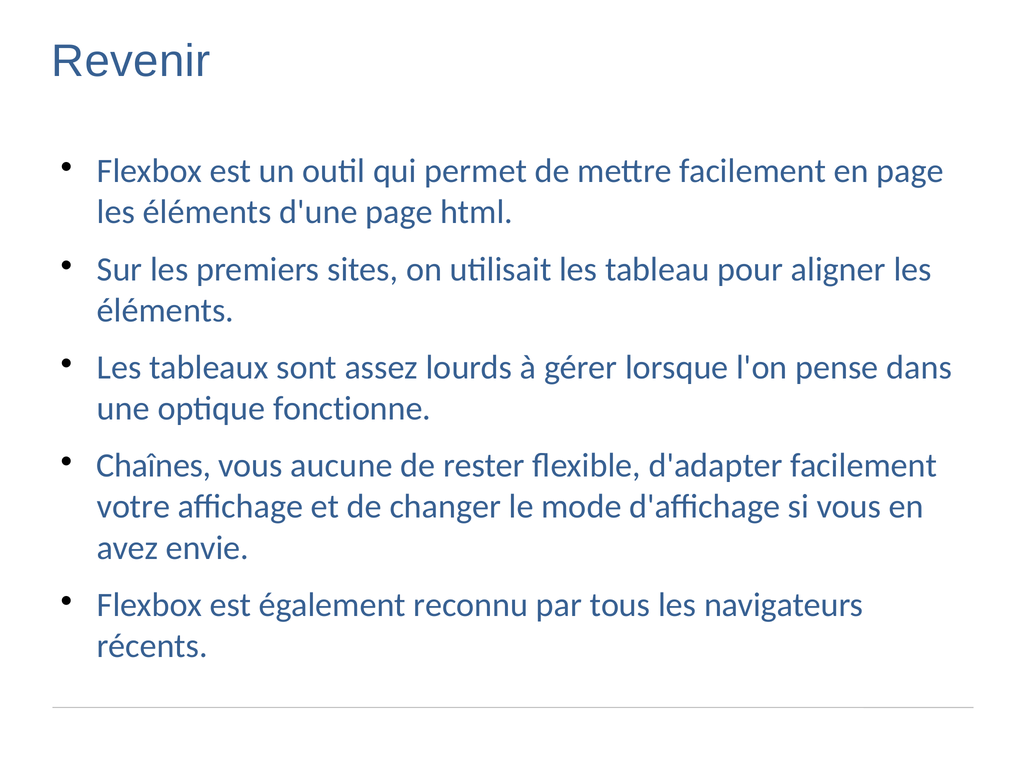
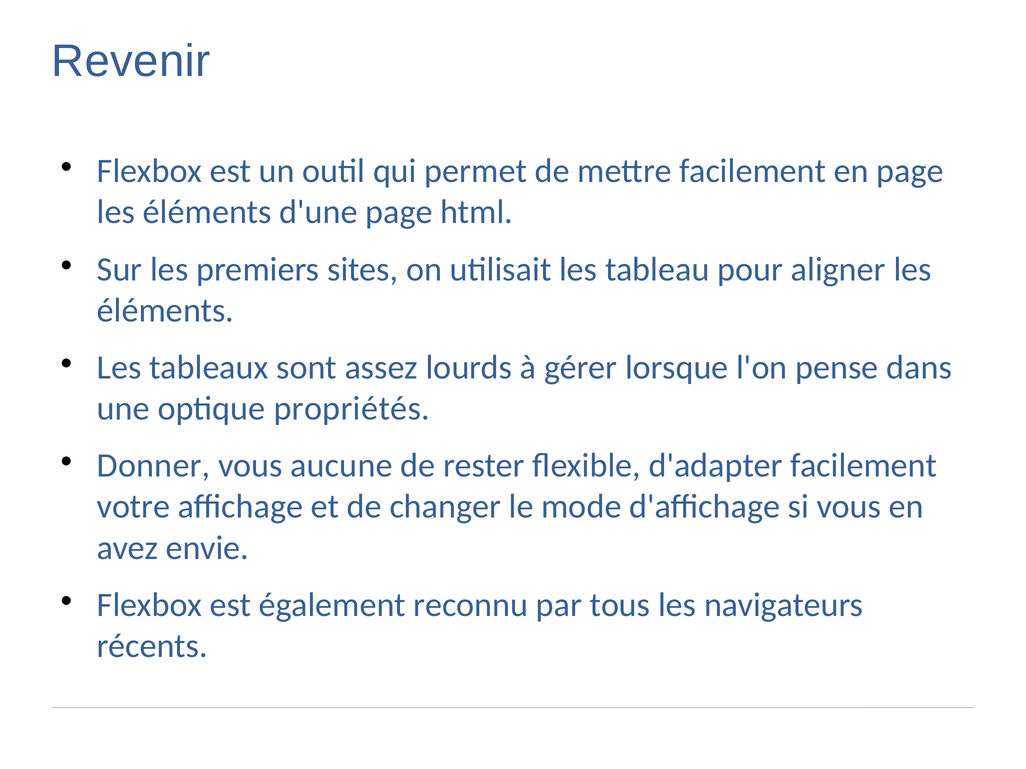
fonctionne: fonctionne -> propriétés (352, 409)
Chaînes: Chaînes -> Donner (154, 466)
